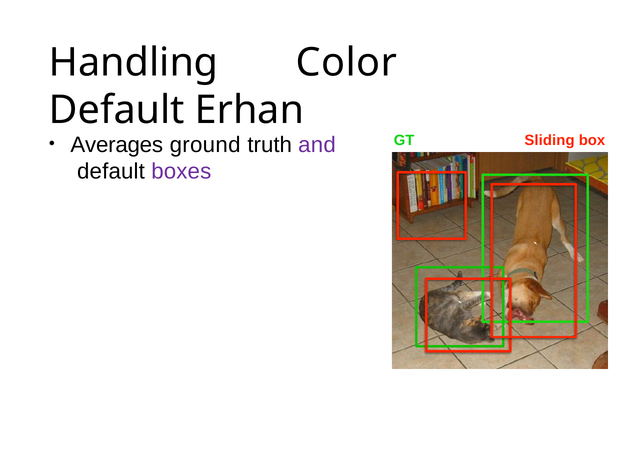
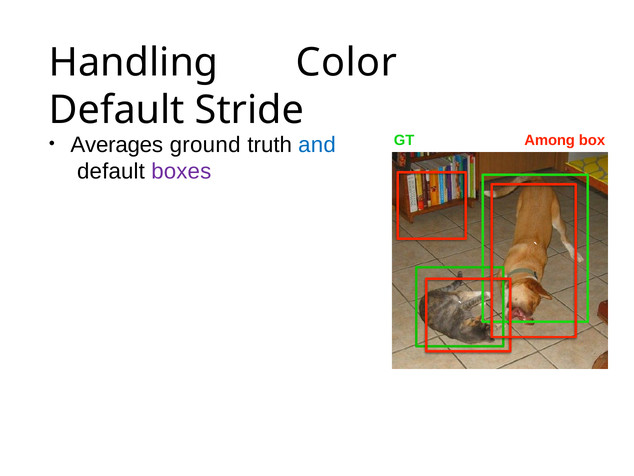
Erhan: Erhan -> Stride (249, 110)
Sliding: Sliding -> Among (550, 140)
and colour: purple -> blue (317, 145)
